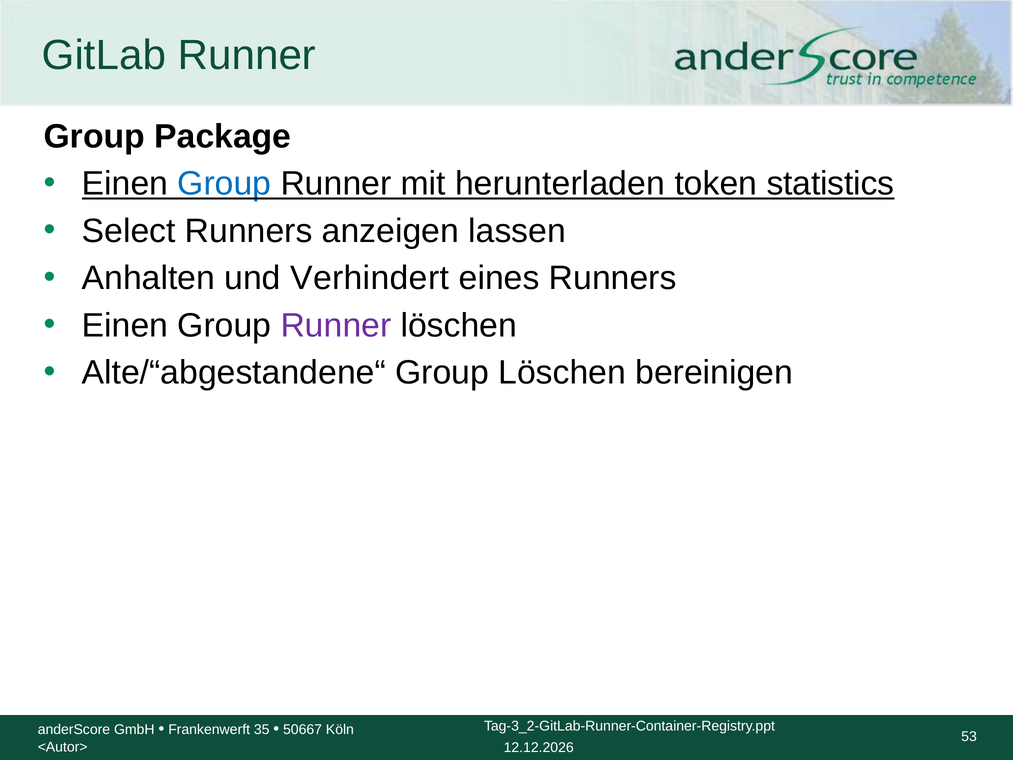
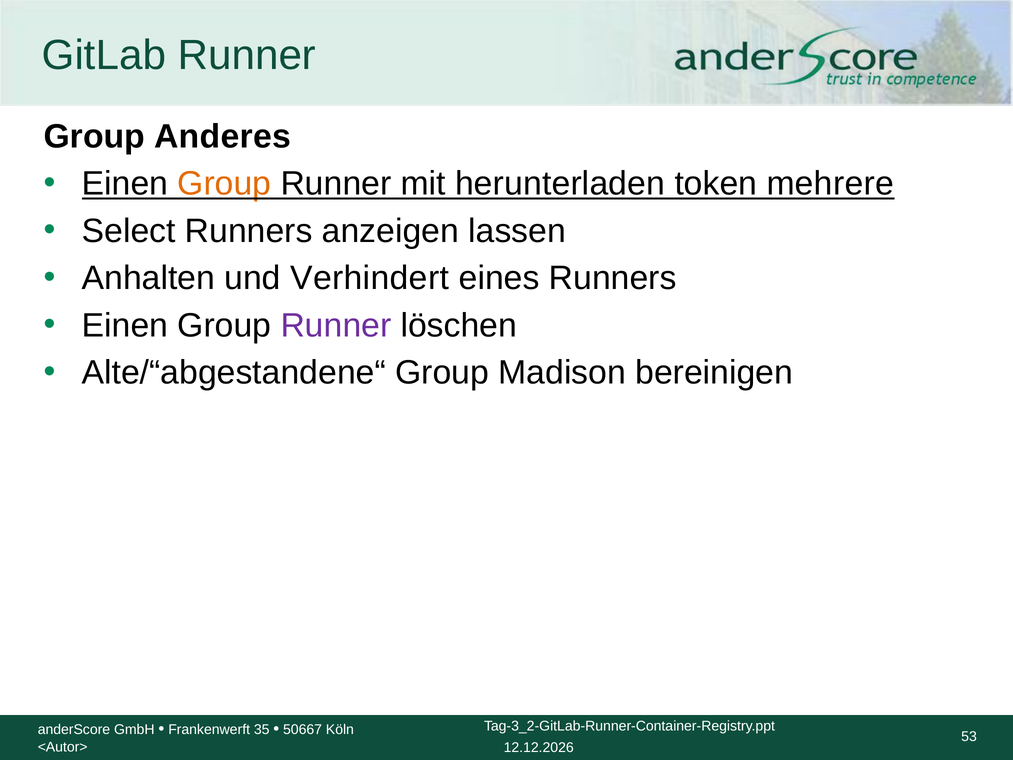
Package: Package -> Anderes (223, 136)
Group colour: blue -> orange (224, 184)
statistics: statistics -> mehrere (830, 184)
Group Löschen: Löschen -> Madison (562, 373)
